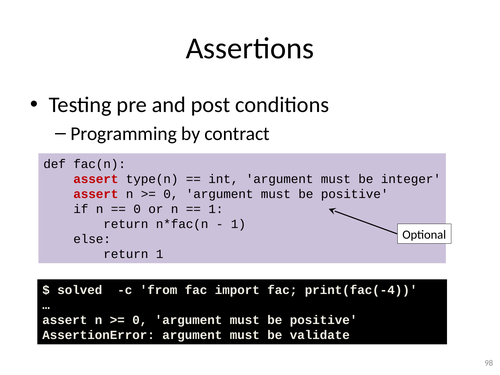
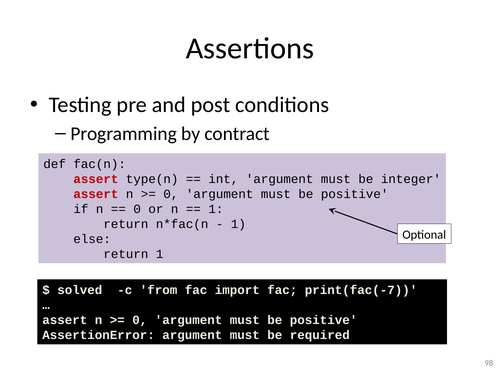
print(fac(-4: print(fac(-4 -> print(fac(-7 (361, 290)
validate: validate -> required (320, 335)
